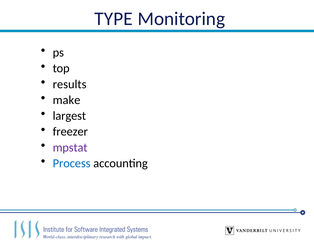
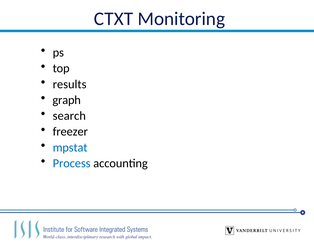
TYPE: TYPE -> CTXT (114, 19)
make: make -> graph (67, 100)
largest: largest -> search (69, 116)
mpstat colour: purple -> blue (70, 147)
